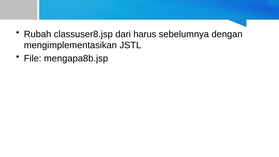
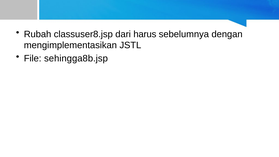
mengapa8b.jsp: mengapa8b.jsp -> sehingga8b.jsp (76, 58)
